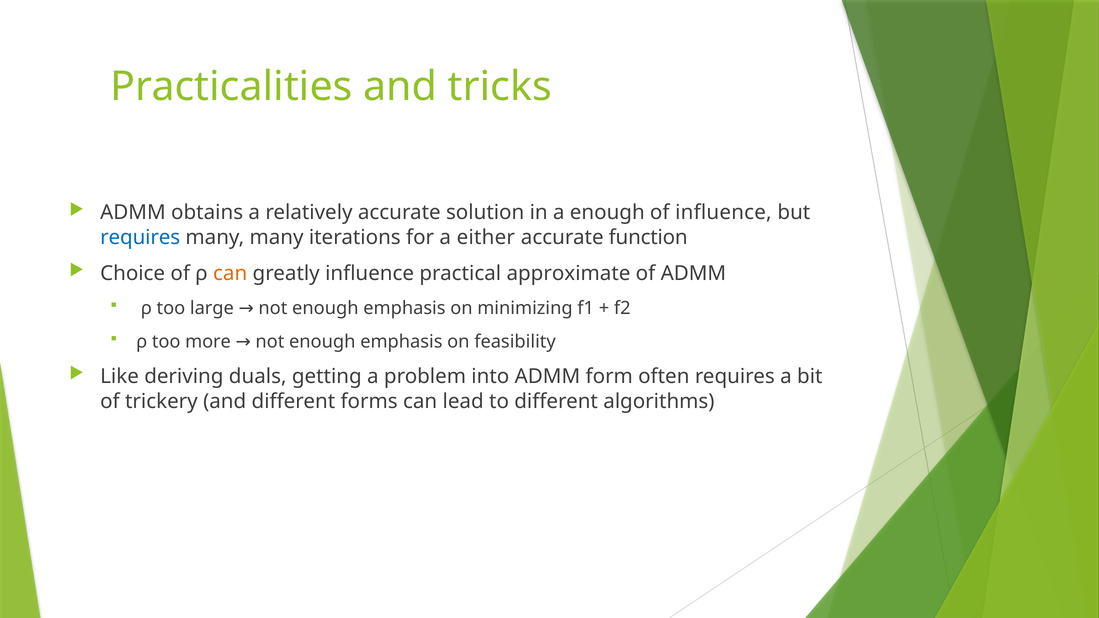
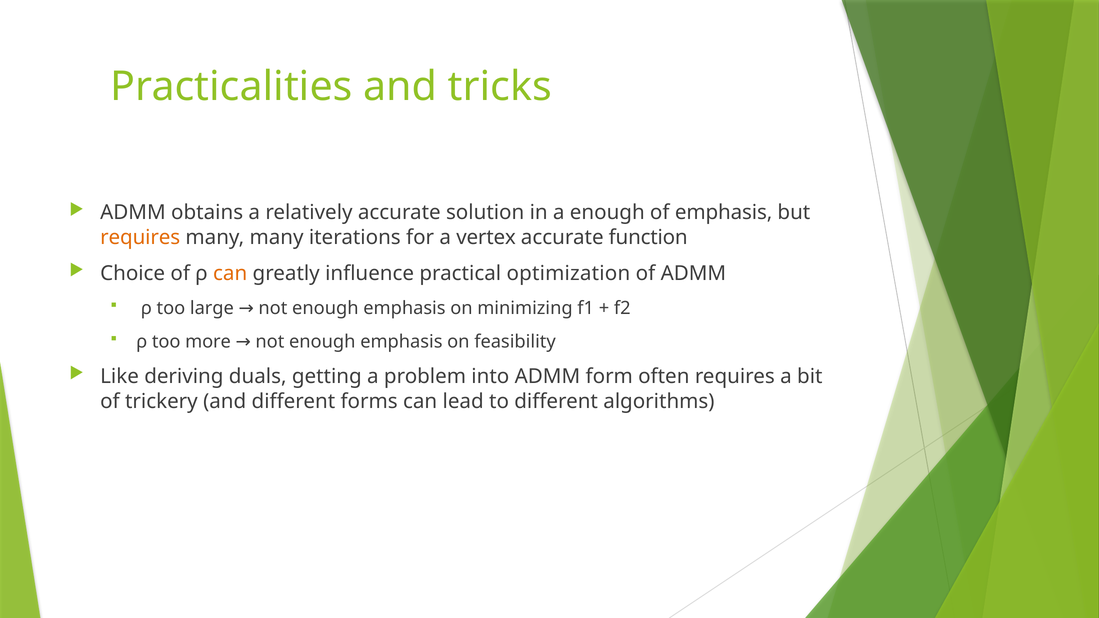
of influence: influence -> emphasis (724, 213)
requires colour: blue -> orange (140, 237)
either: either -> vertex (486, 237)
approximate: approximate -> optimization (568, 274)
